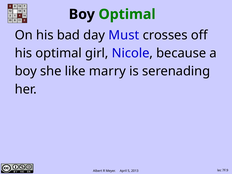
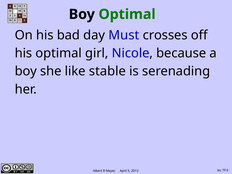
marry: marry -> stable (107, 71)
